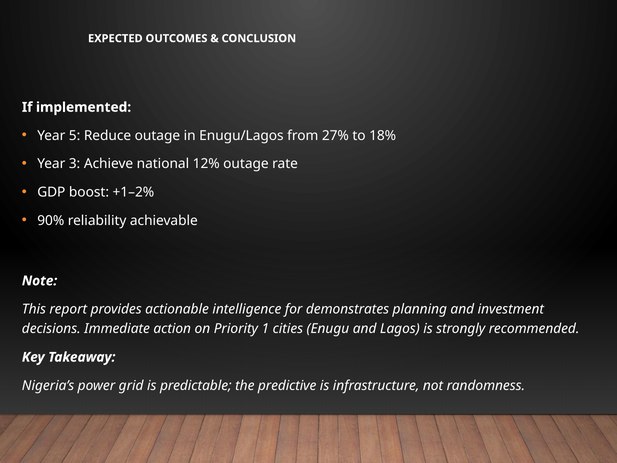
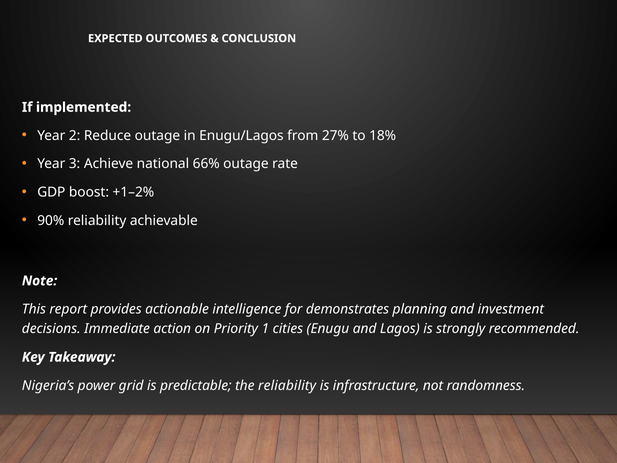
5: 5 -> 2 (75, 135)
12%: 12% -> 66% (206, 164)
the predictive: predictive -> reliability (287, 385)
